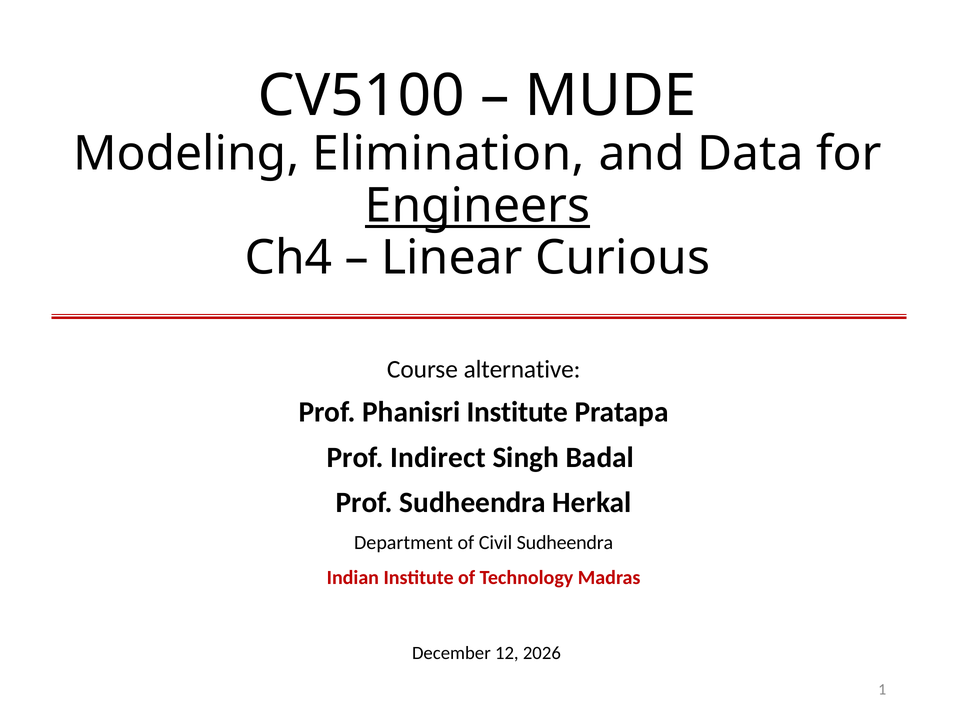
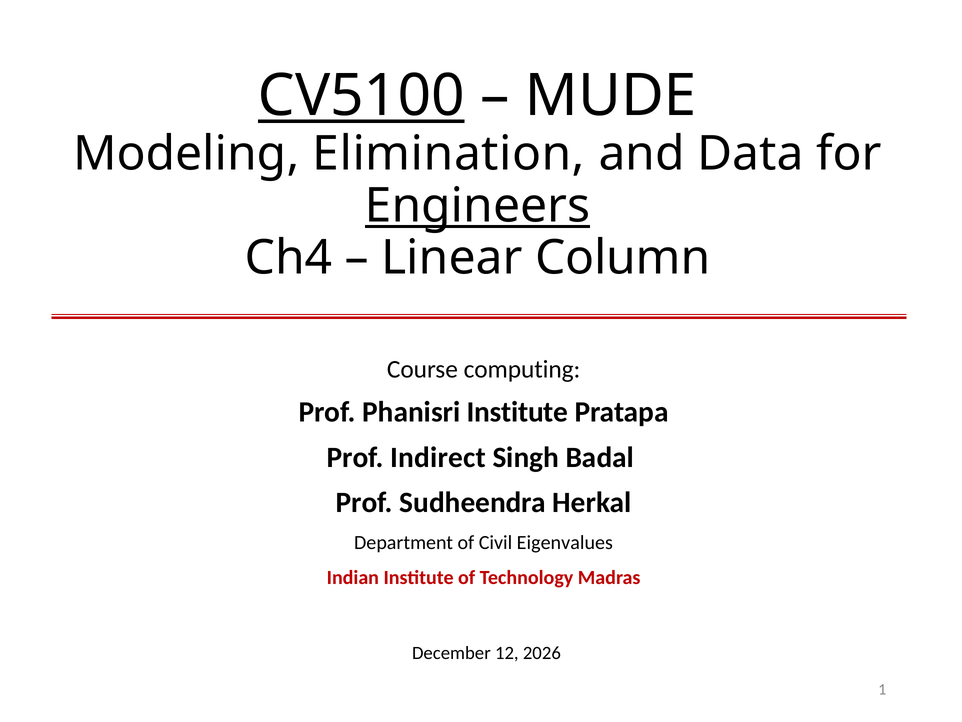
CV5100 underline: none -> present (361, 96)
Curious: Curious -> Column (623, 258)
alternative: alternative -> computing (522, 369)
Civil Sudheendra: Sudheendra -> Eigenvalues (565, 542)
